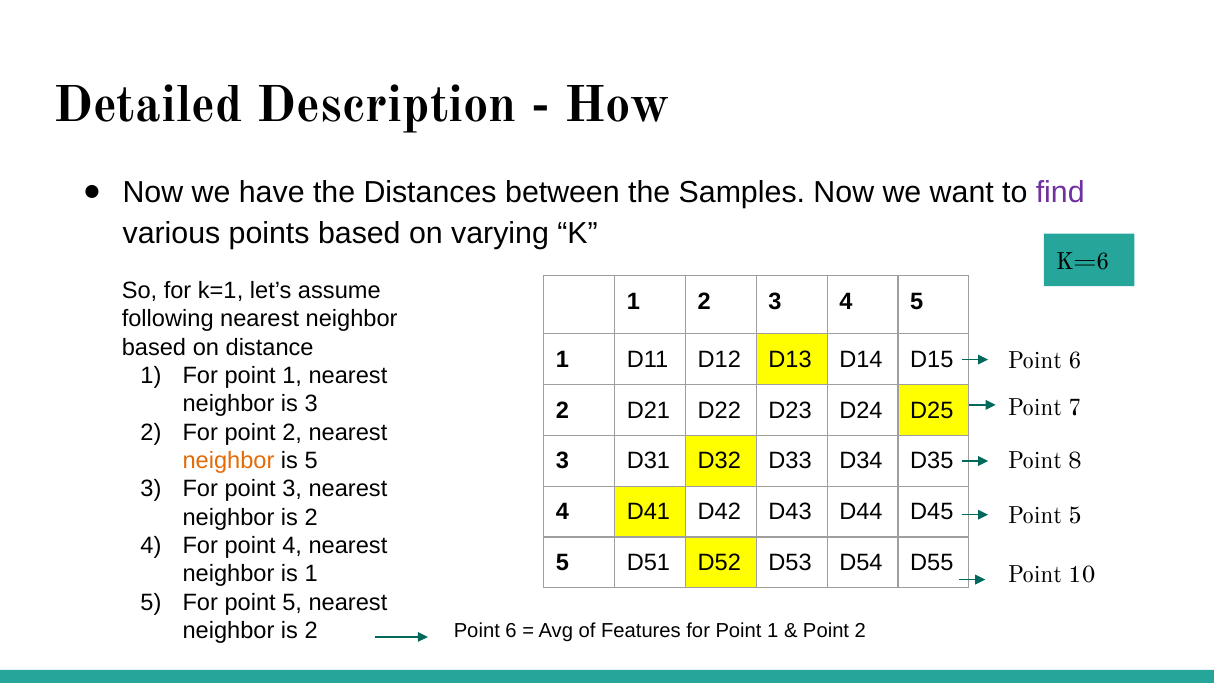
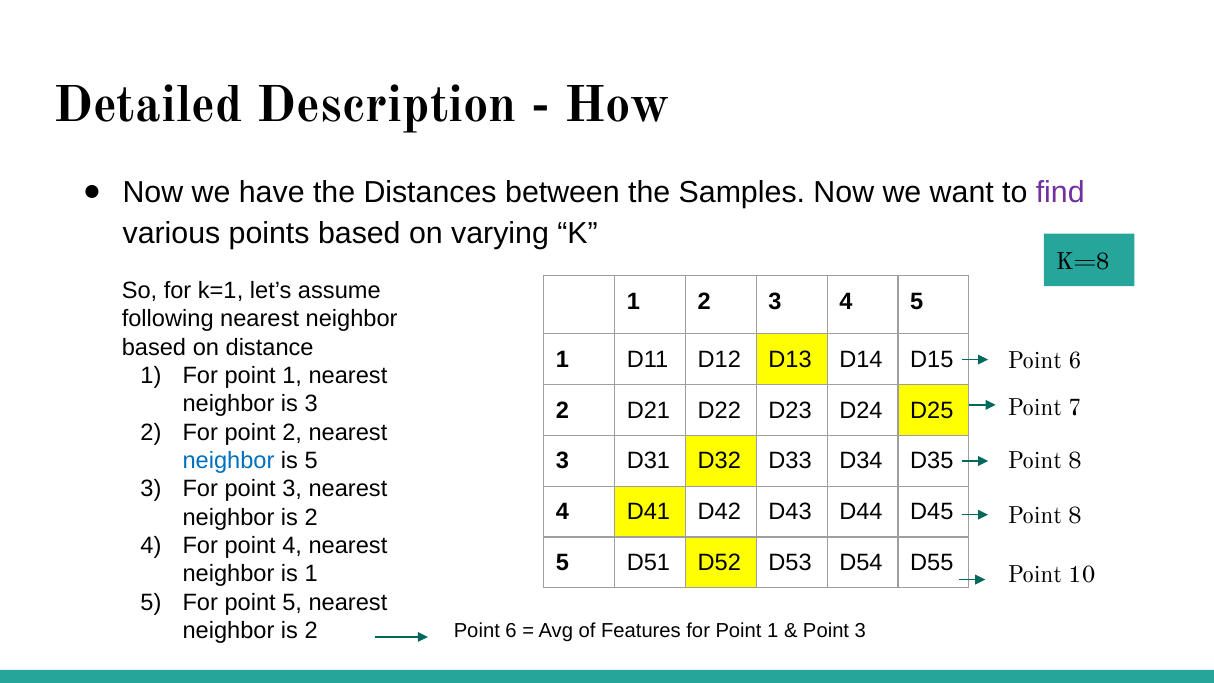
K=6: K=6 -> K=8 (1083, 262)
neighbor colour: orange -> blue (228, 461)
5: 5 -> 8 (1075, 516)
2: 2 -> 3 (860, 631)
